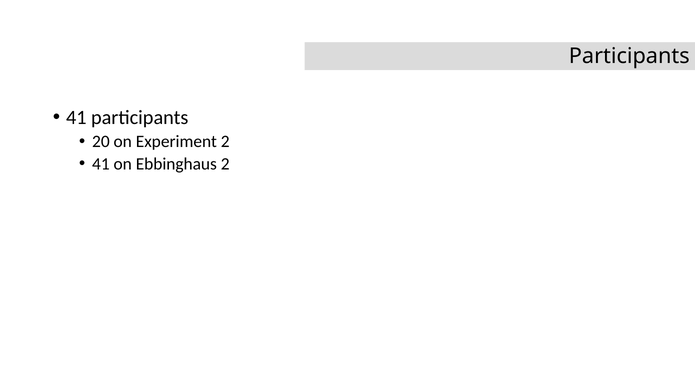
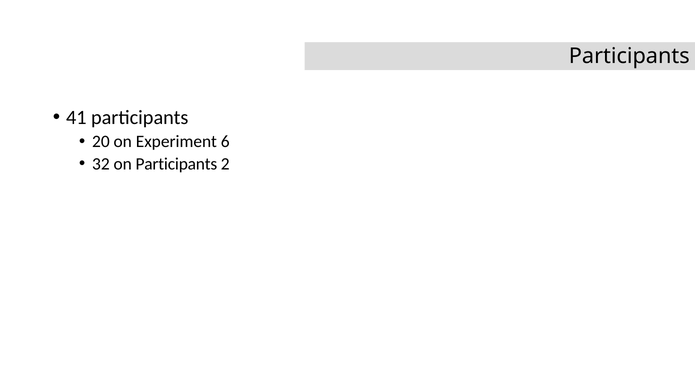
Experiment 2: 2 -> 6 (225, 141)
41: 41 -> 32 (101, 164)
on Ebbinghaus: Ebbinghaus -> Participants (176, 164)
